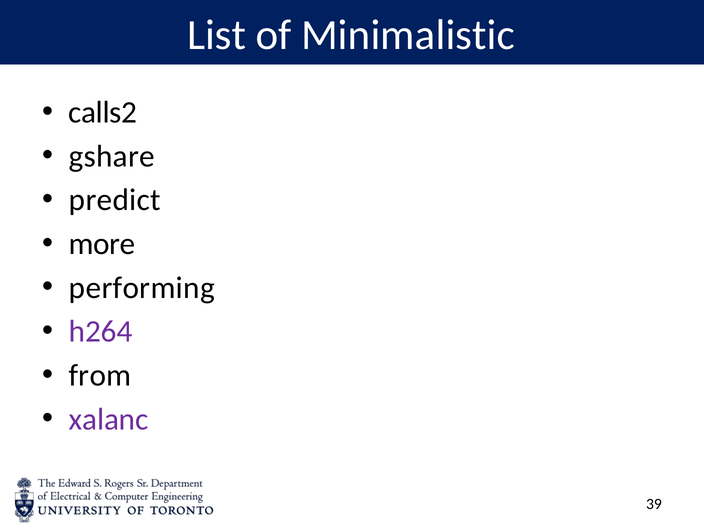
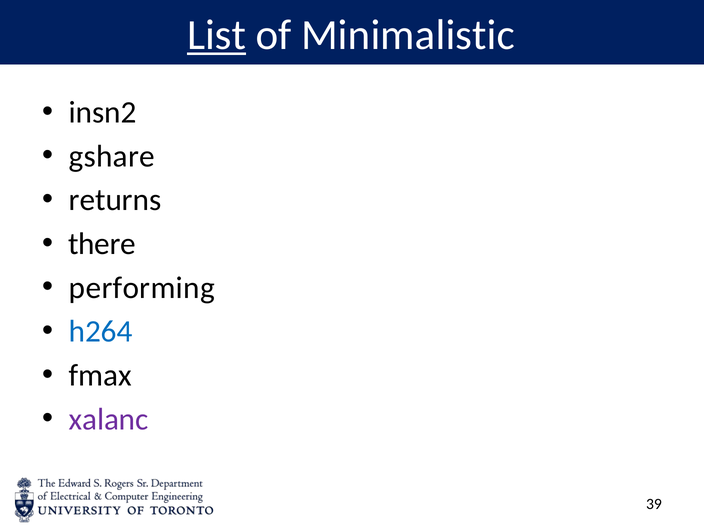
List underline: none -> present (217, 35)
calls2: calls2 -> insn2 (103, 112)
predict: predict -> returns (115, 200)
more: more -> there (102, 244)
h264 colour: purple -> blue (101, 332)
from: from -> fmax (100, 375)
